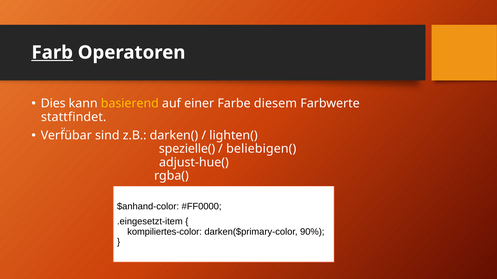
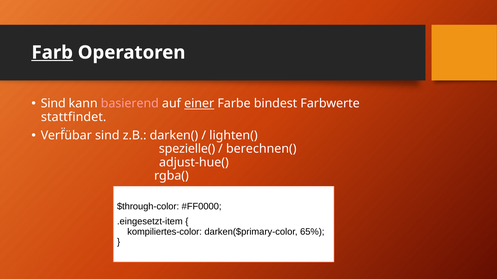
Dies: Dies -> Sind (53, 104)
basierend colour: yellow -> pink (130, 104)
einer underline: none -> present (199, 104)
diesem: diesem -> bindest (276, 104)
beliebigen(: beliebigen( -> berechnen( (261, 149)
$anhand-color: $anhand-color -> $through-color (148, 207)
90%: 90% -> 65% (312, 232)
